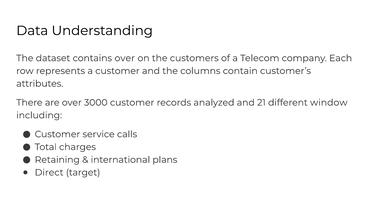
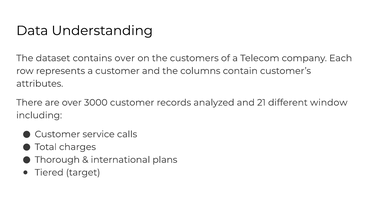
Retaining: Retaining -> Thorough (57, 159)
Direct: Direct -> Tiered (49, 172)
